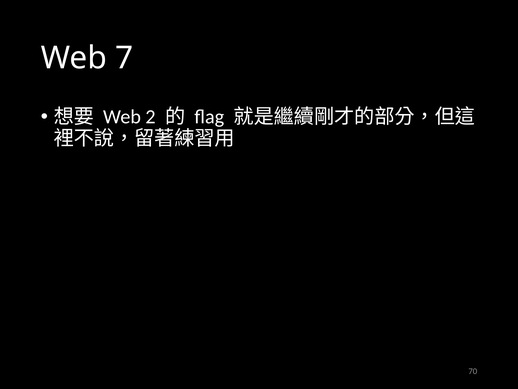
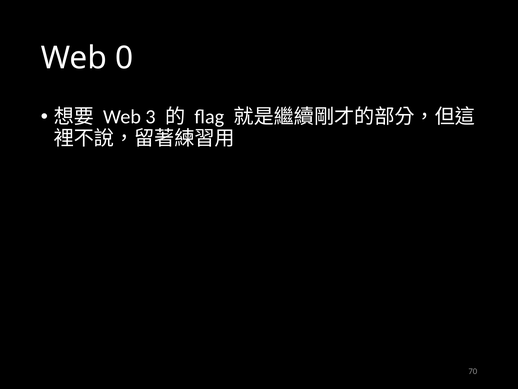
7: 7 -> 0 (124, 58)
2: 2 -> 3 (151, 117)
